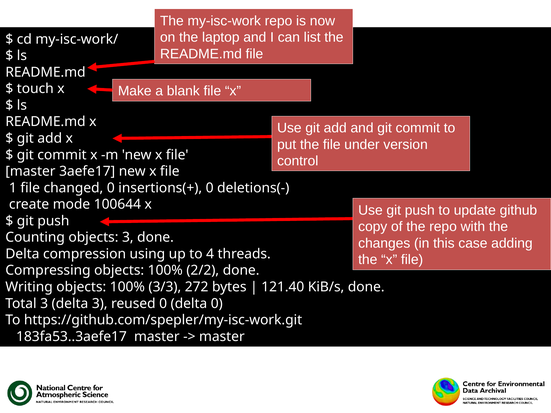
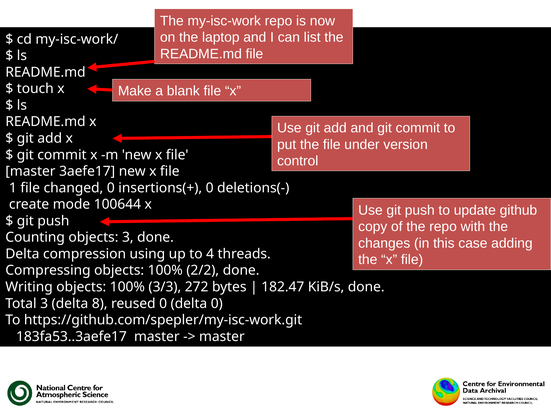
121.40: 121.40 -> 182.47 (283, 287)
delta 3: 3 -> 8 (100, 304)
